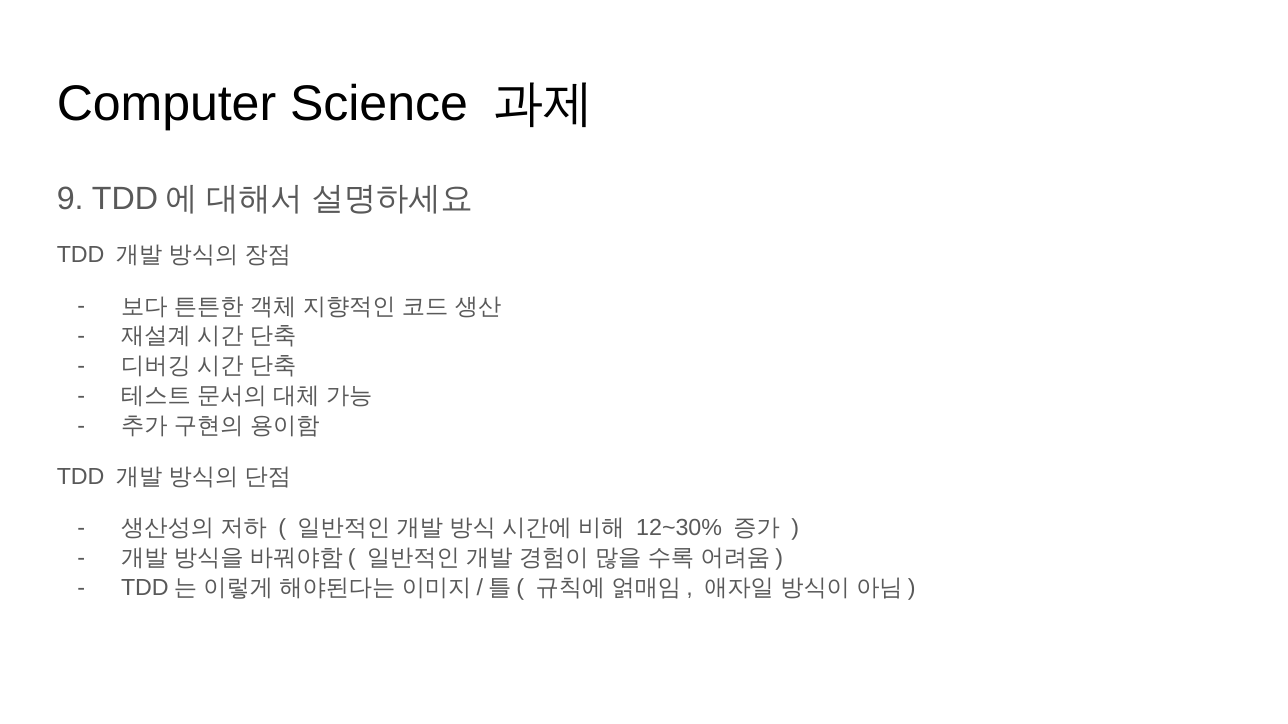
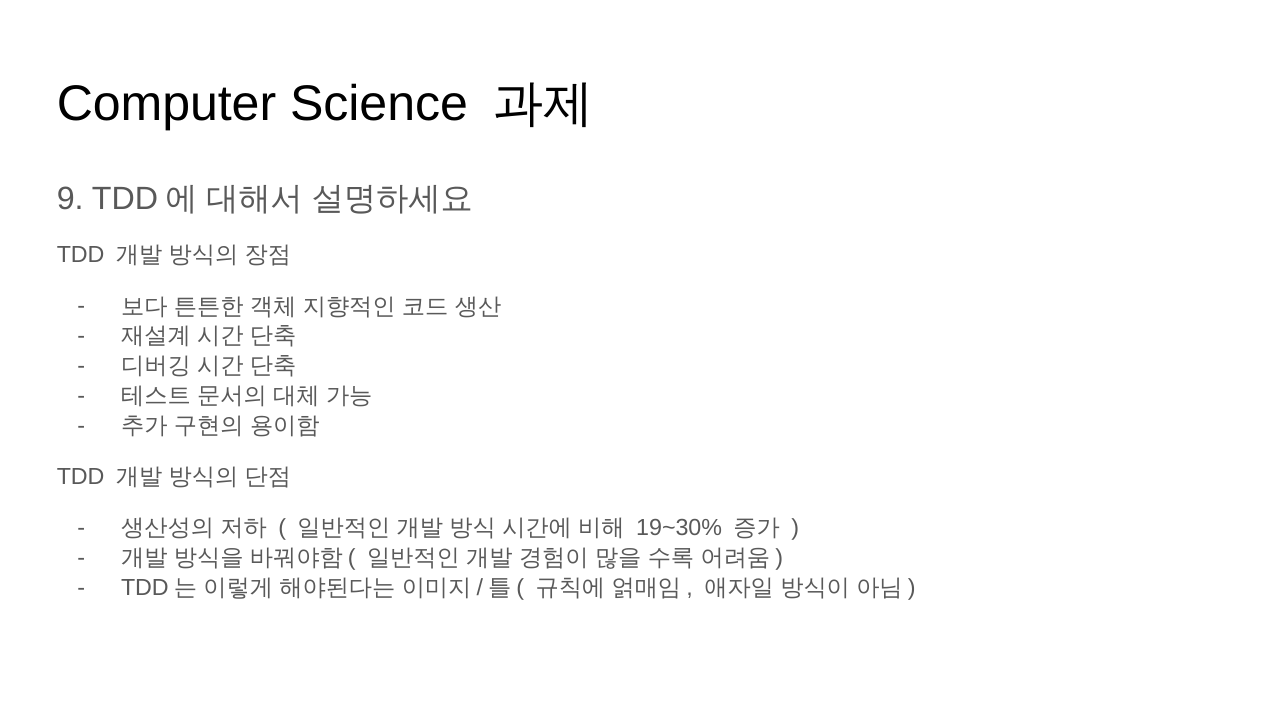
12~30%: 12~30% -> 19~30% (679, 528)
